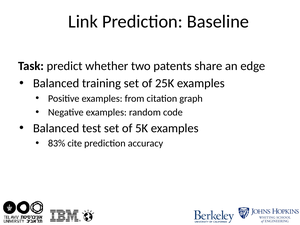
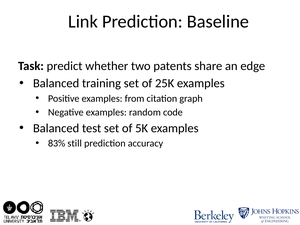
cite: cite -> still (75, 143)
